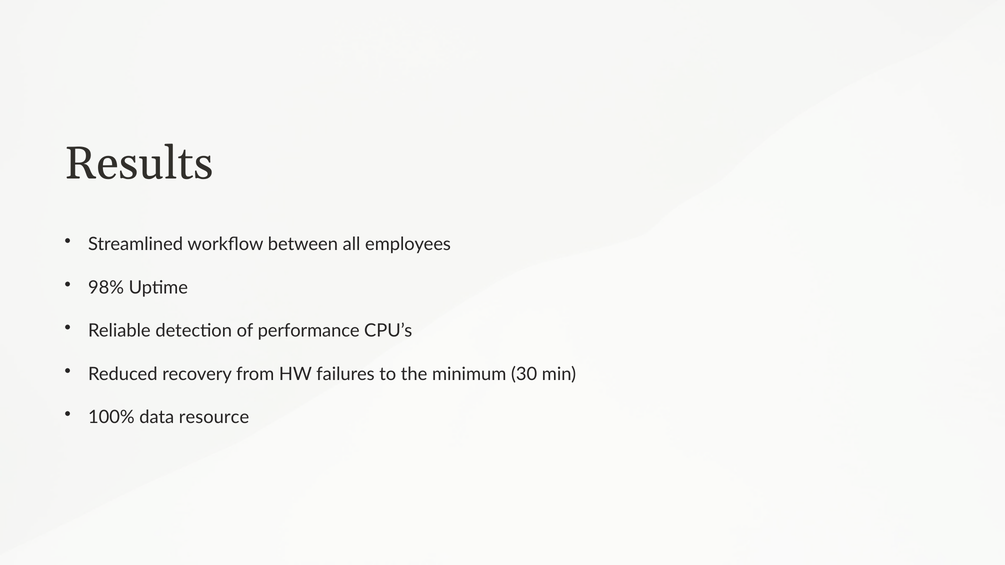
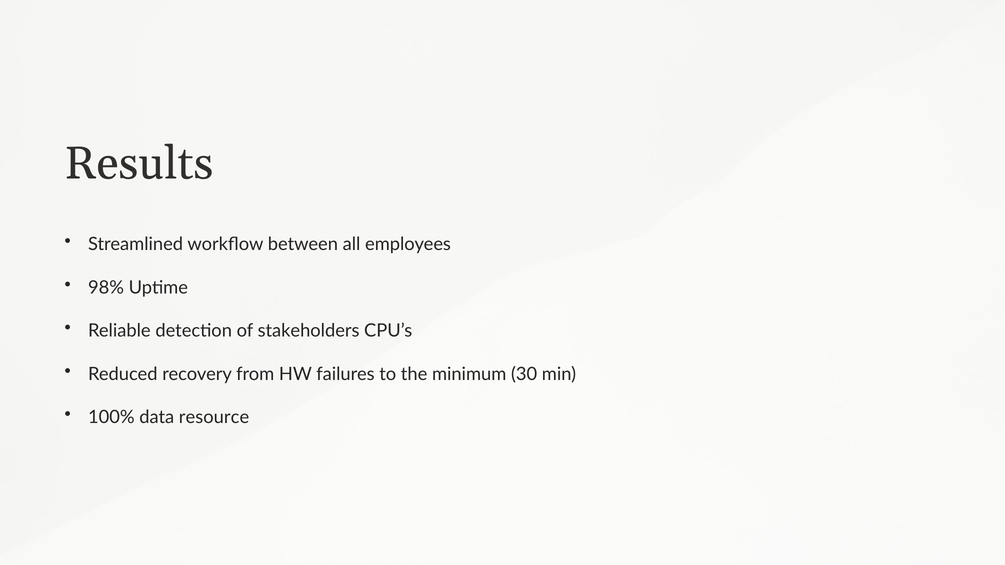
performance: performance -> stakeholders (309, 331)
